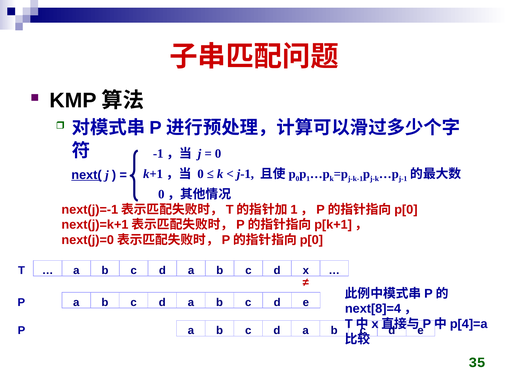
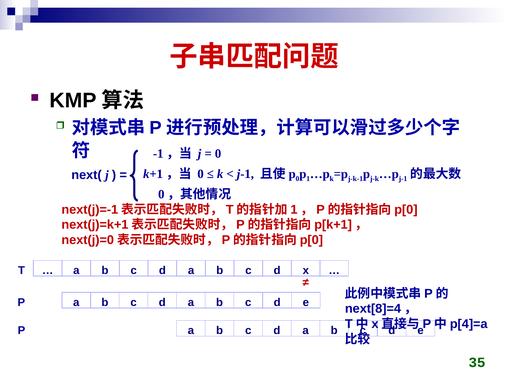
next( underline: present -> none (87, 175)
